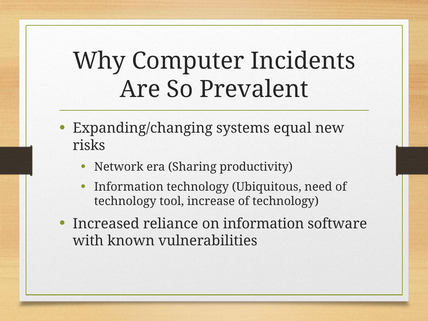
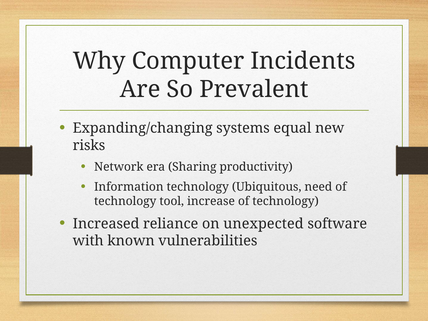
on information: information -> unexpected (263, 224)
